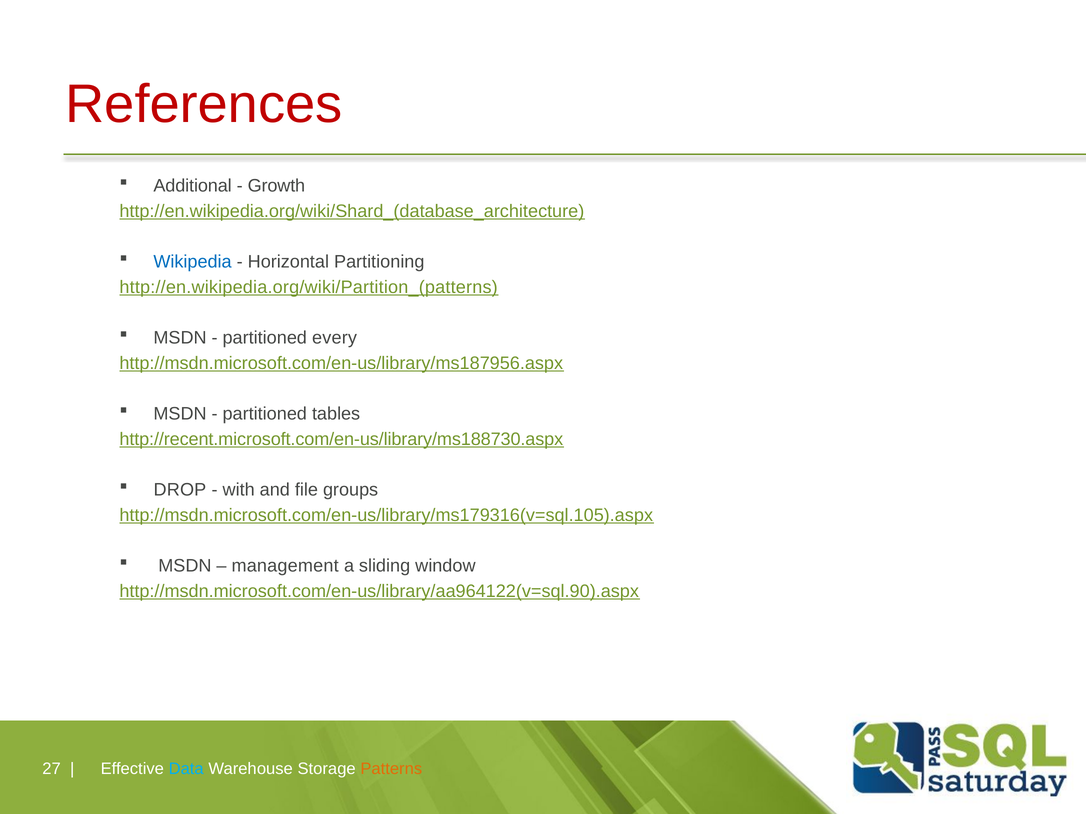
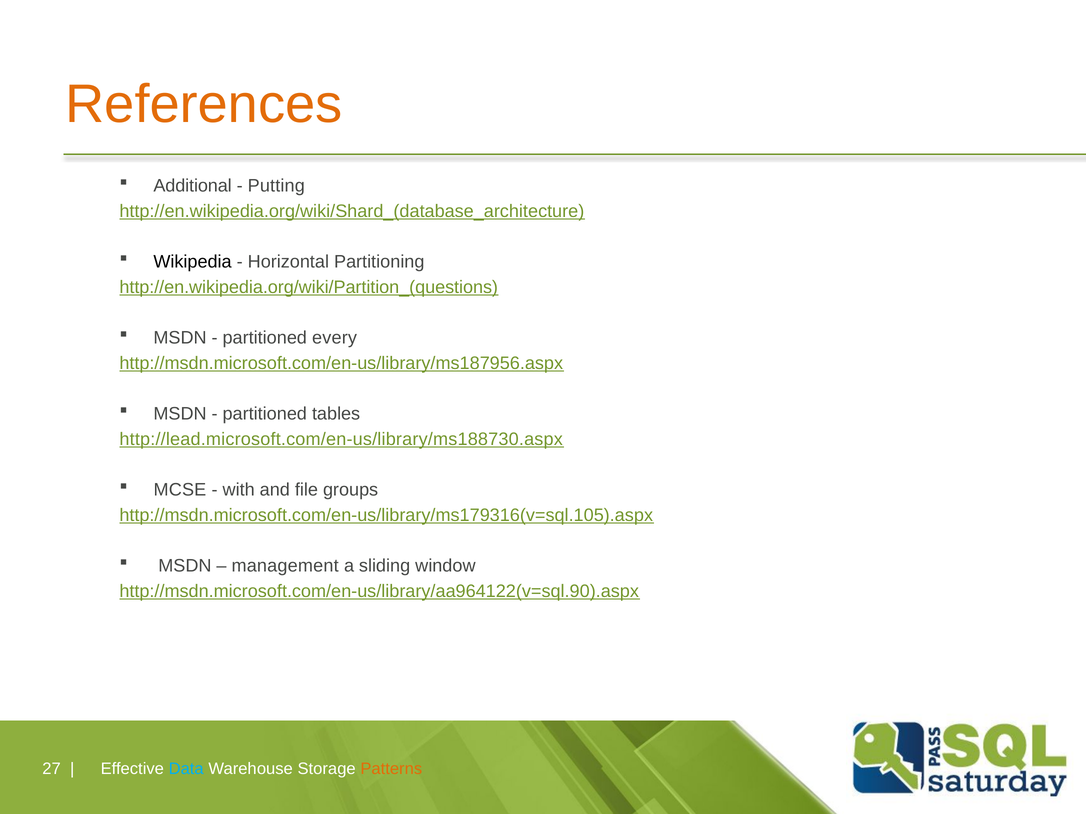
References colour: red -> orange (204, 104)
Growth: Growth -> Putting (276, 186)
Wikipedia colour: blue -> black (193, 262)
http://en.wikipedia.org/wiki/Partition_(patterns: http://en.wikipedia.org/wiki/Partition_(patterns -> http://en.wikipedia.org/wiki/Partition_(questions (309, 287)
http://recent.microsoft.com/en-us/library/ms188730.aspx: http://recent.microsoft.com/en-us/library/ms188730.aspx -> http://lead.microsoft.com/en-us/library/ms188730.aspx (341, 439)
DROP: DROP -> MCSE (180, 490)
